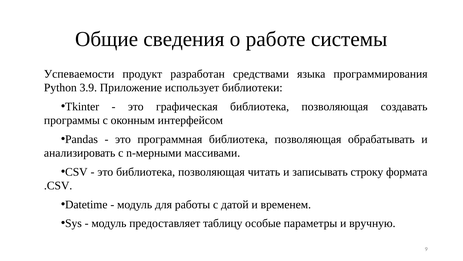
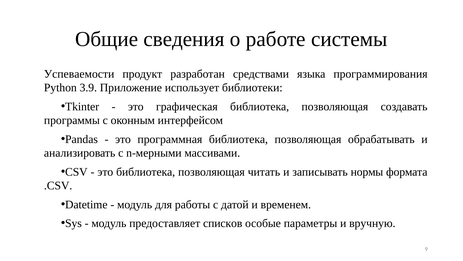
строку: строку -> нормы (367, 172)
таблицу: таблицу -> списков (223, 223)
